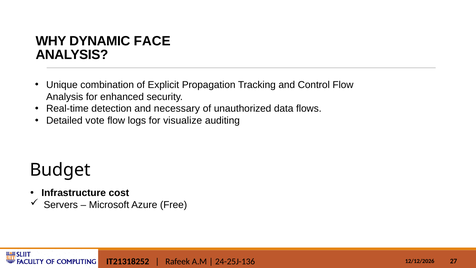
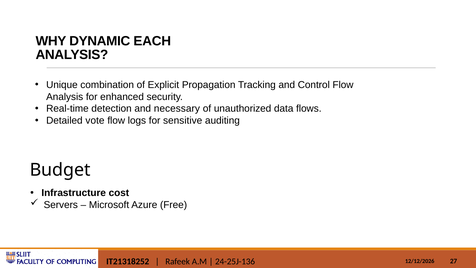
FACE: FACE -> EACH (152, 41)
visualize: visualize -> sensitive (183, 121)
